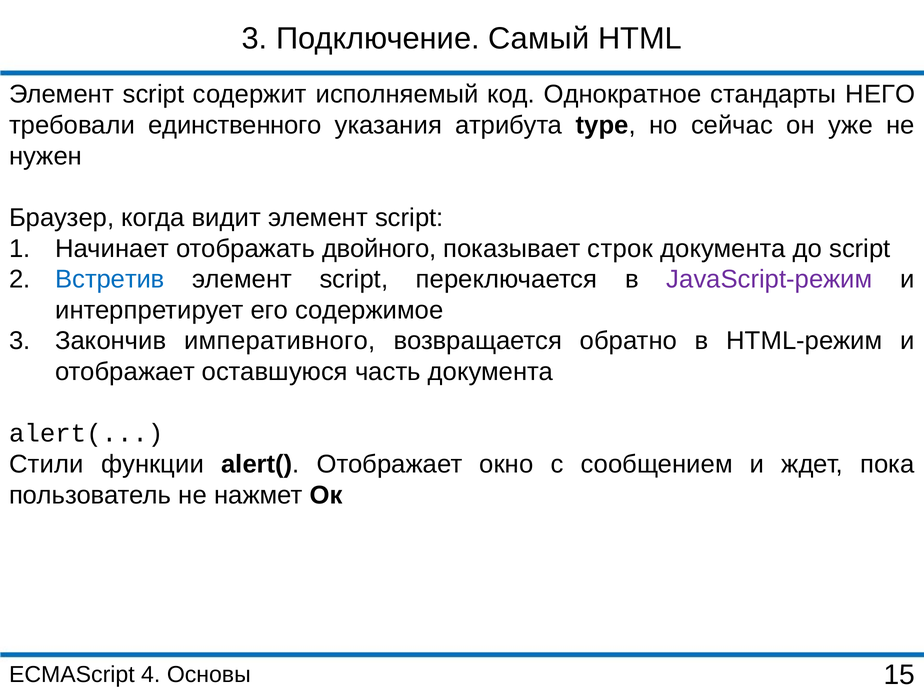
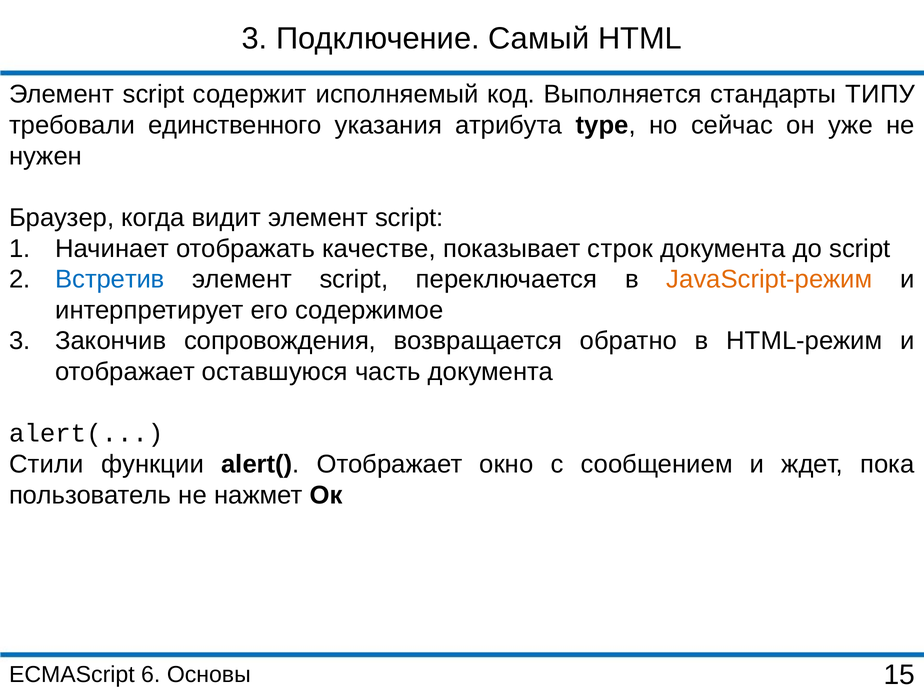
Однократное: Однократное -> Выполняется (623, 94)
НЕГО: НЕГО -> ТИПУ (880, 94)
двойного: двойного -> качестве (379, 249)
JavaScript-режим colour: purple -> orange (769, 279)
императивного: императивного -> сопровождения (280, 341)
4: 4 -> 6 (151, 675)
